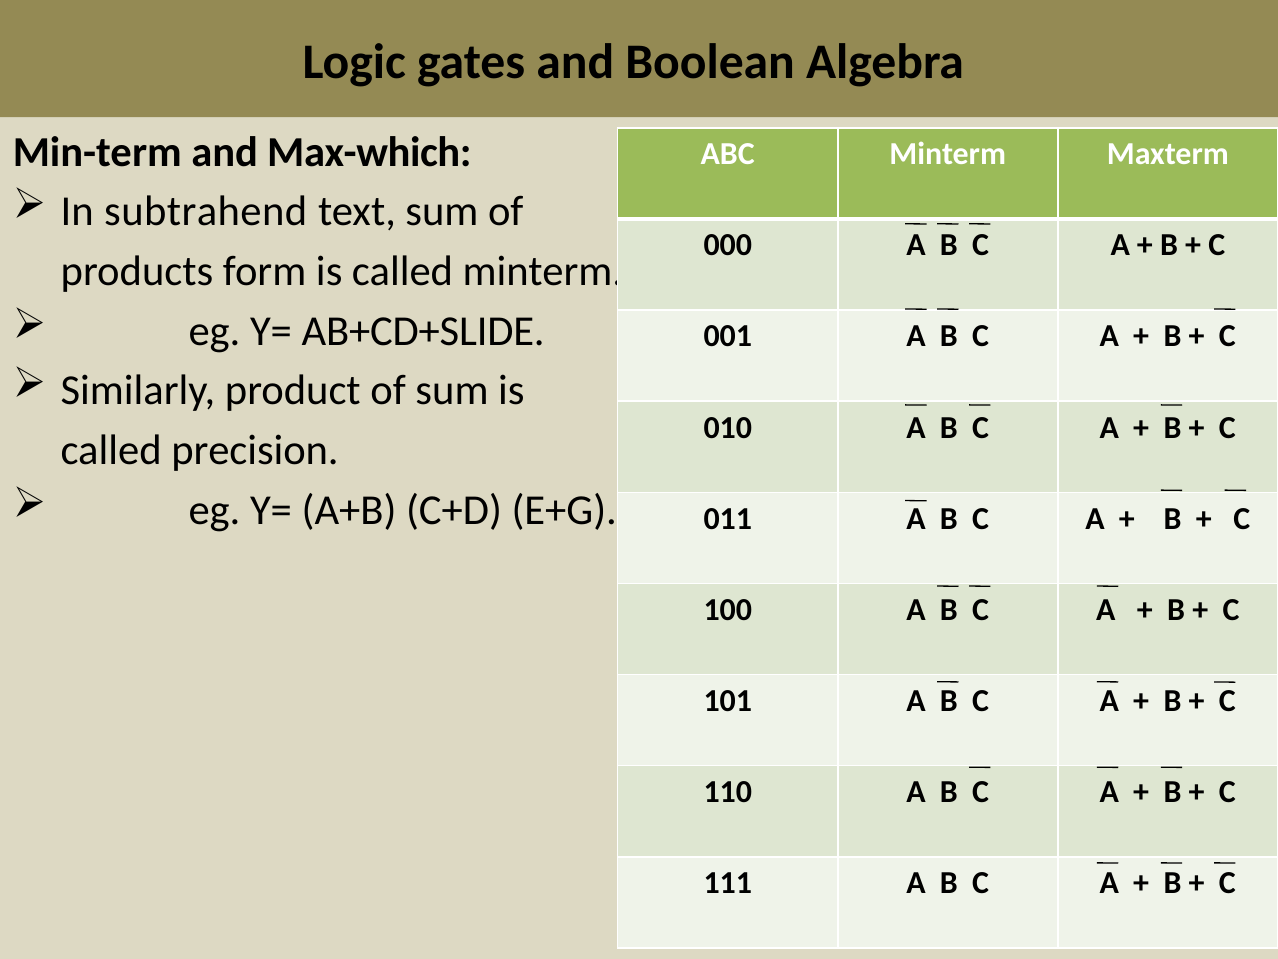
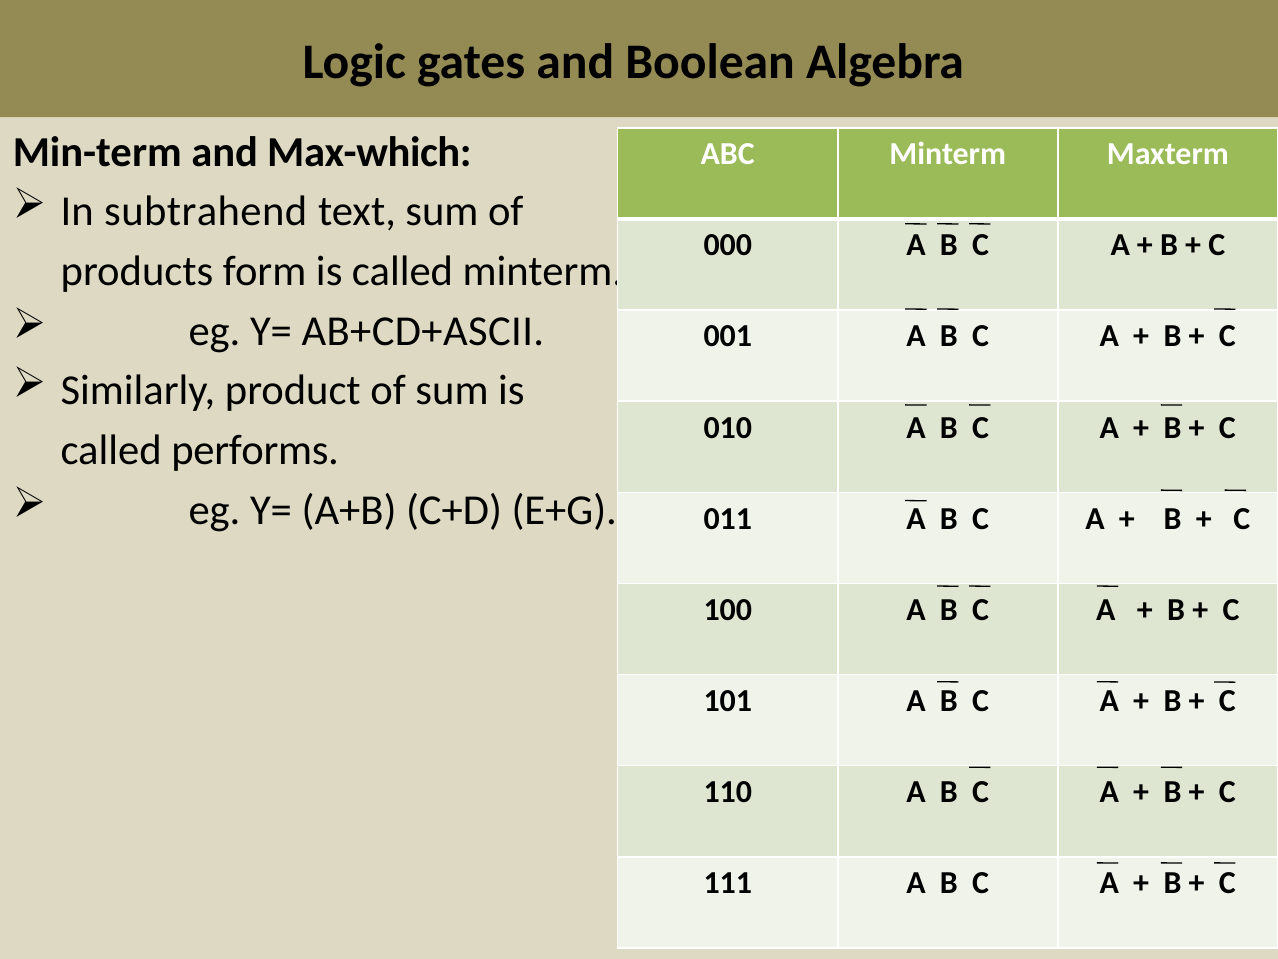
AB+CD+SLIDE: AB+CD+SLIDE -> AB+CD+ASCII (423, 331)
precision: precision -> performs (255, 450)
